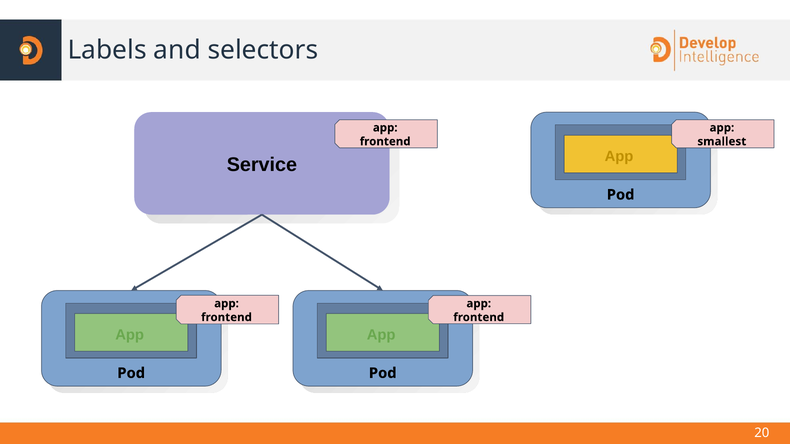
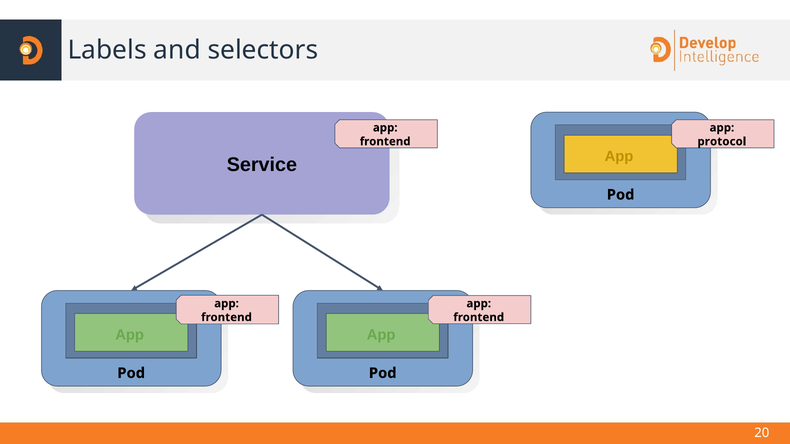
smallest: smallest -> protocol (722, 142)
